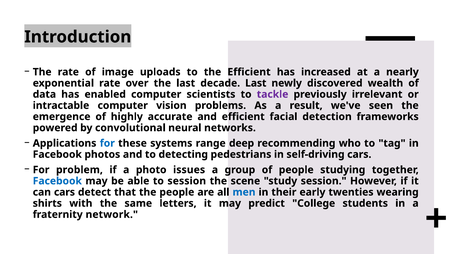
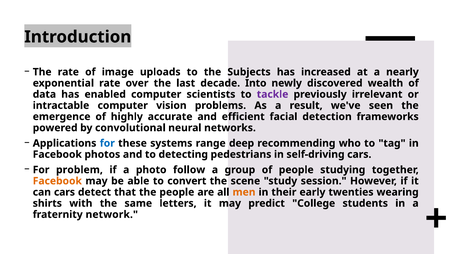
the Efficient: Efficient -> Subjects (249, 72)
decade Last: Last -> Into (256, 83)
issues: issues -> follow (189, 170)
Facebook colour: blue -> orange (57, 181)
to session: session -> convert (187, 181)
men colour: blue -> orange (244, 192)
